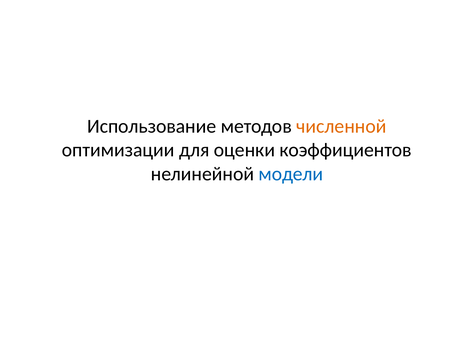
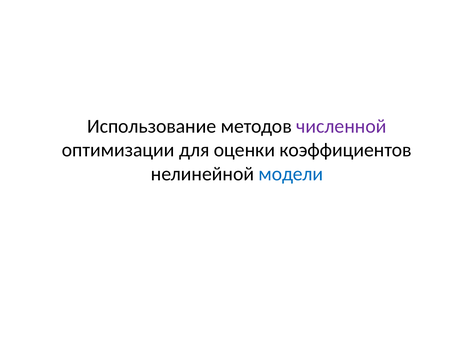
численной colour: orange -> purple (341, 126)
